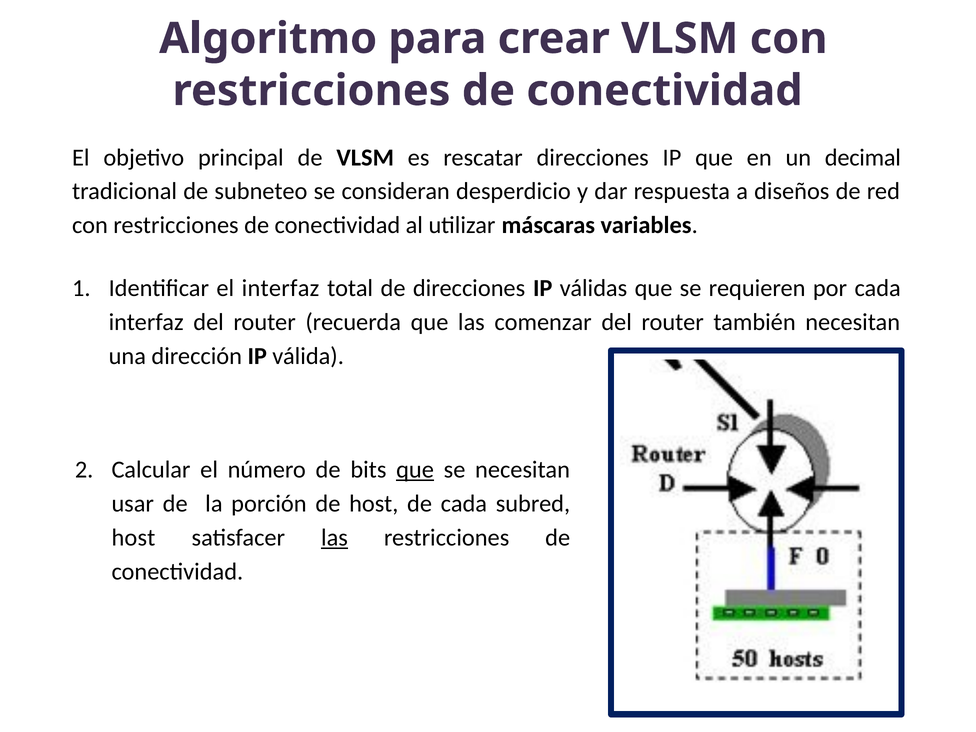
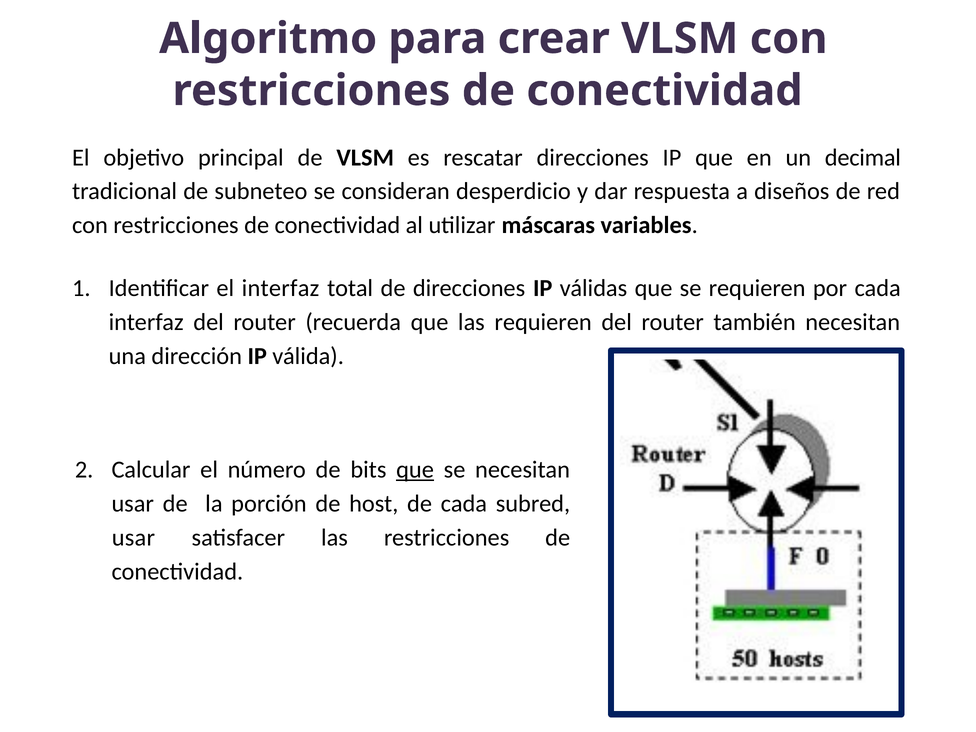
las comenzar: comenzar -> requieren (543, 322)
host: host -> usar (133, 538)
las underline: present -> none (334, 538)
